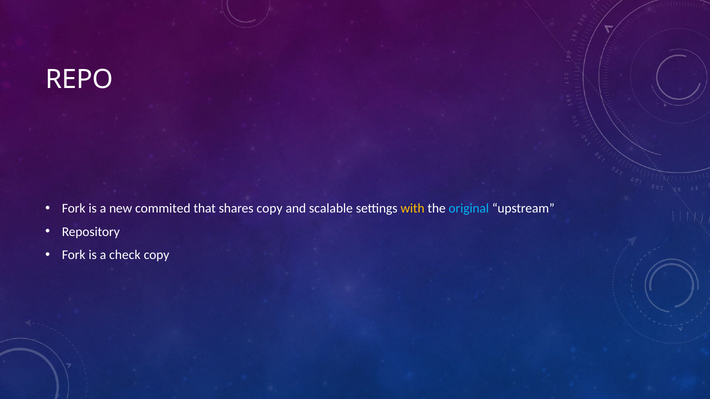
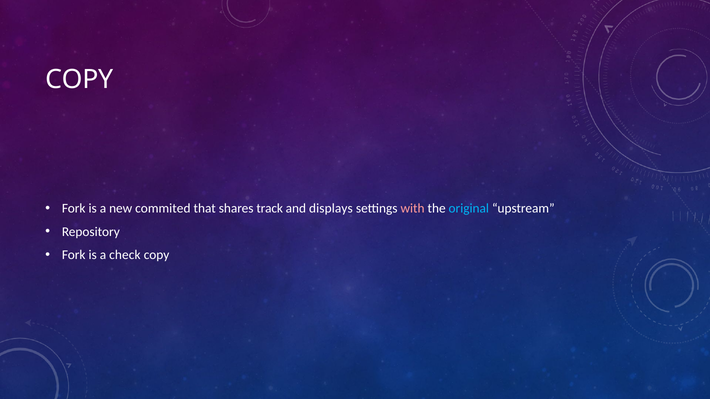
REPO: REPO -> COPY (79, 80)
shares copy: copy -> track (270, 209)
scalable: scalable -> displays (331, 209)
with colour: yellow -> pink (413, 209)
